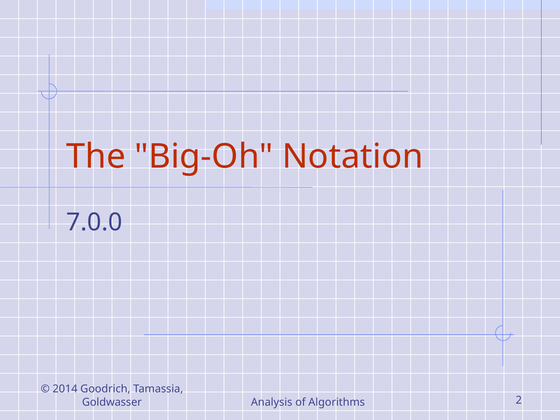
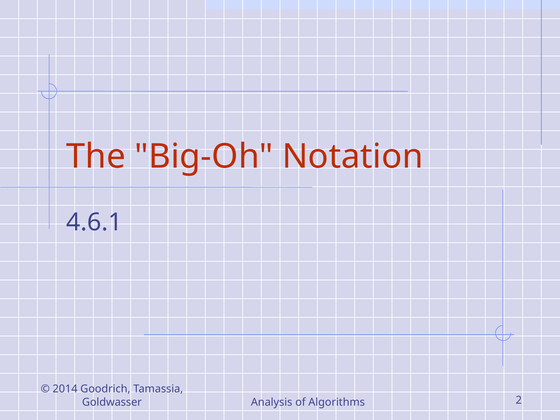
7.0.0: 7.0.0 -> 4.6.1 (94, 222)
